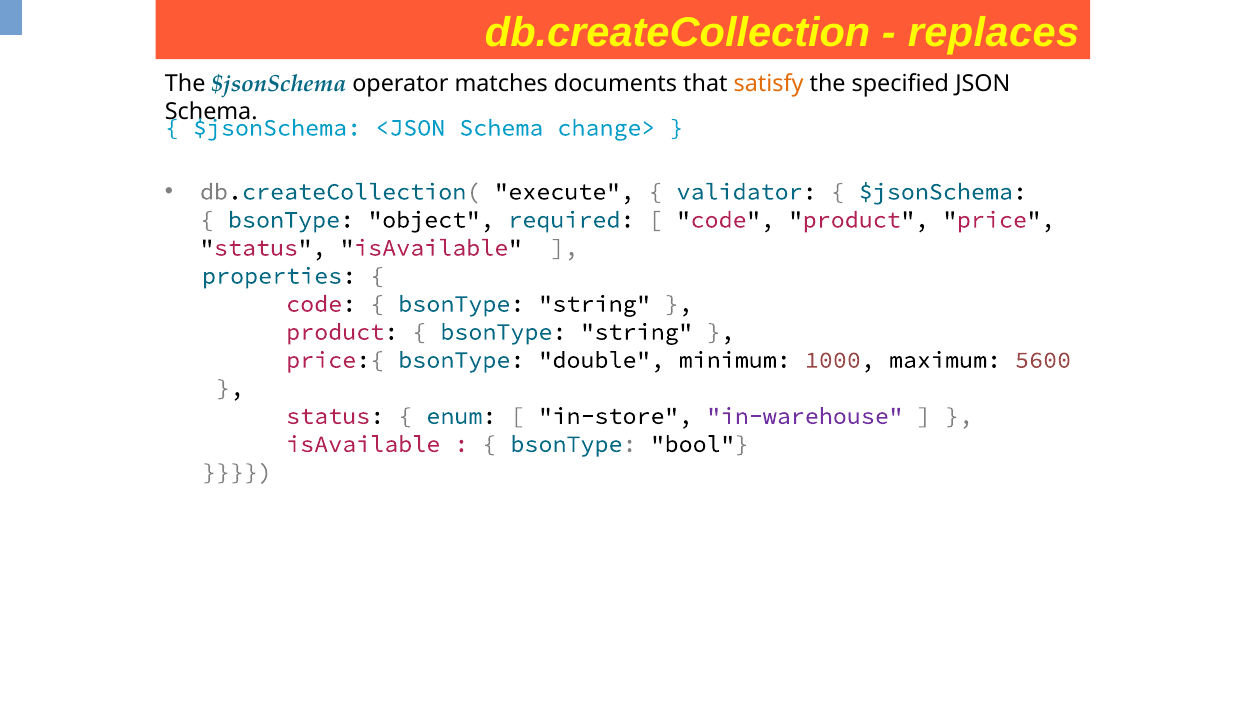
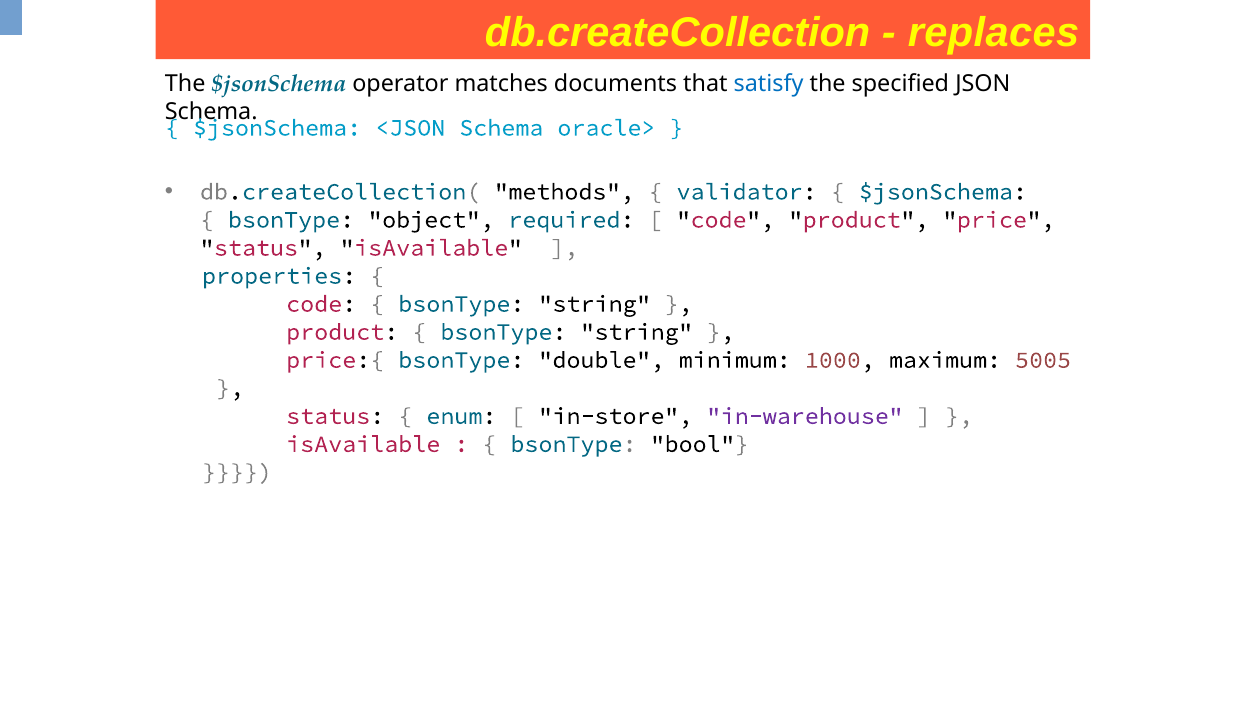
satisfy colour: orange -> blue (769, 84)
change>: change> -> oracle> (606, 128)
execute: execute -> methods (564, 192)
5600: 5600 -> 5005 (1043, 360)
